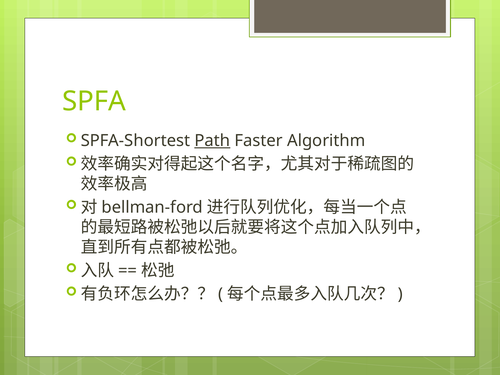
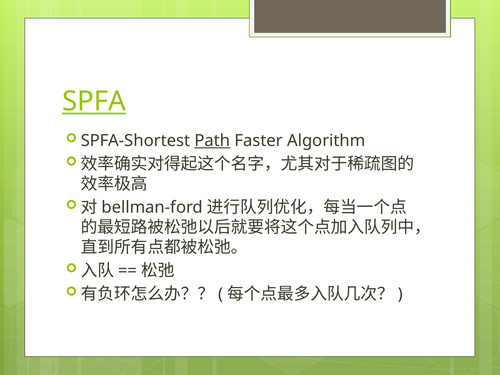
SPFA underline: none -> present (94, 101)
